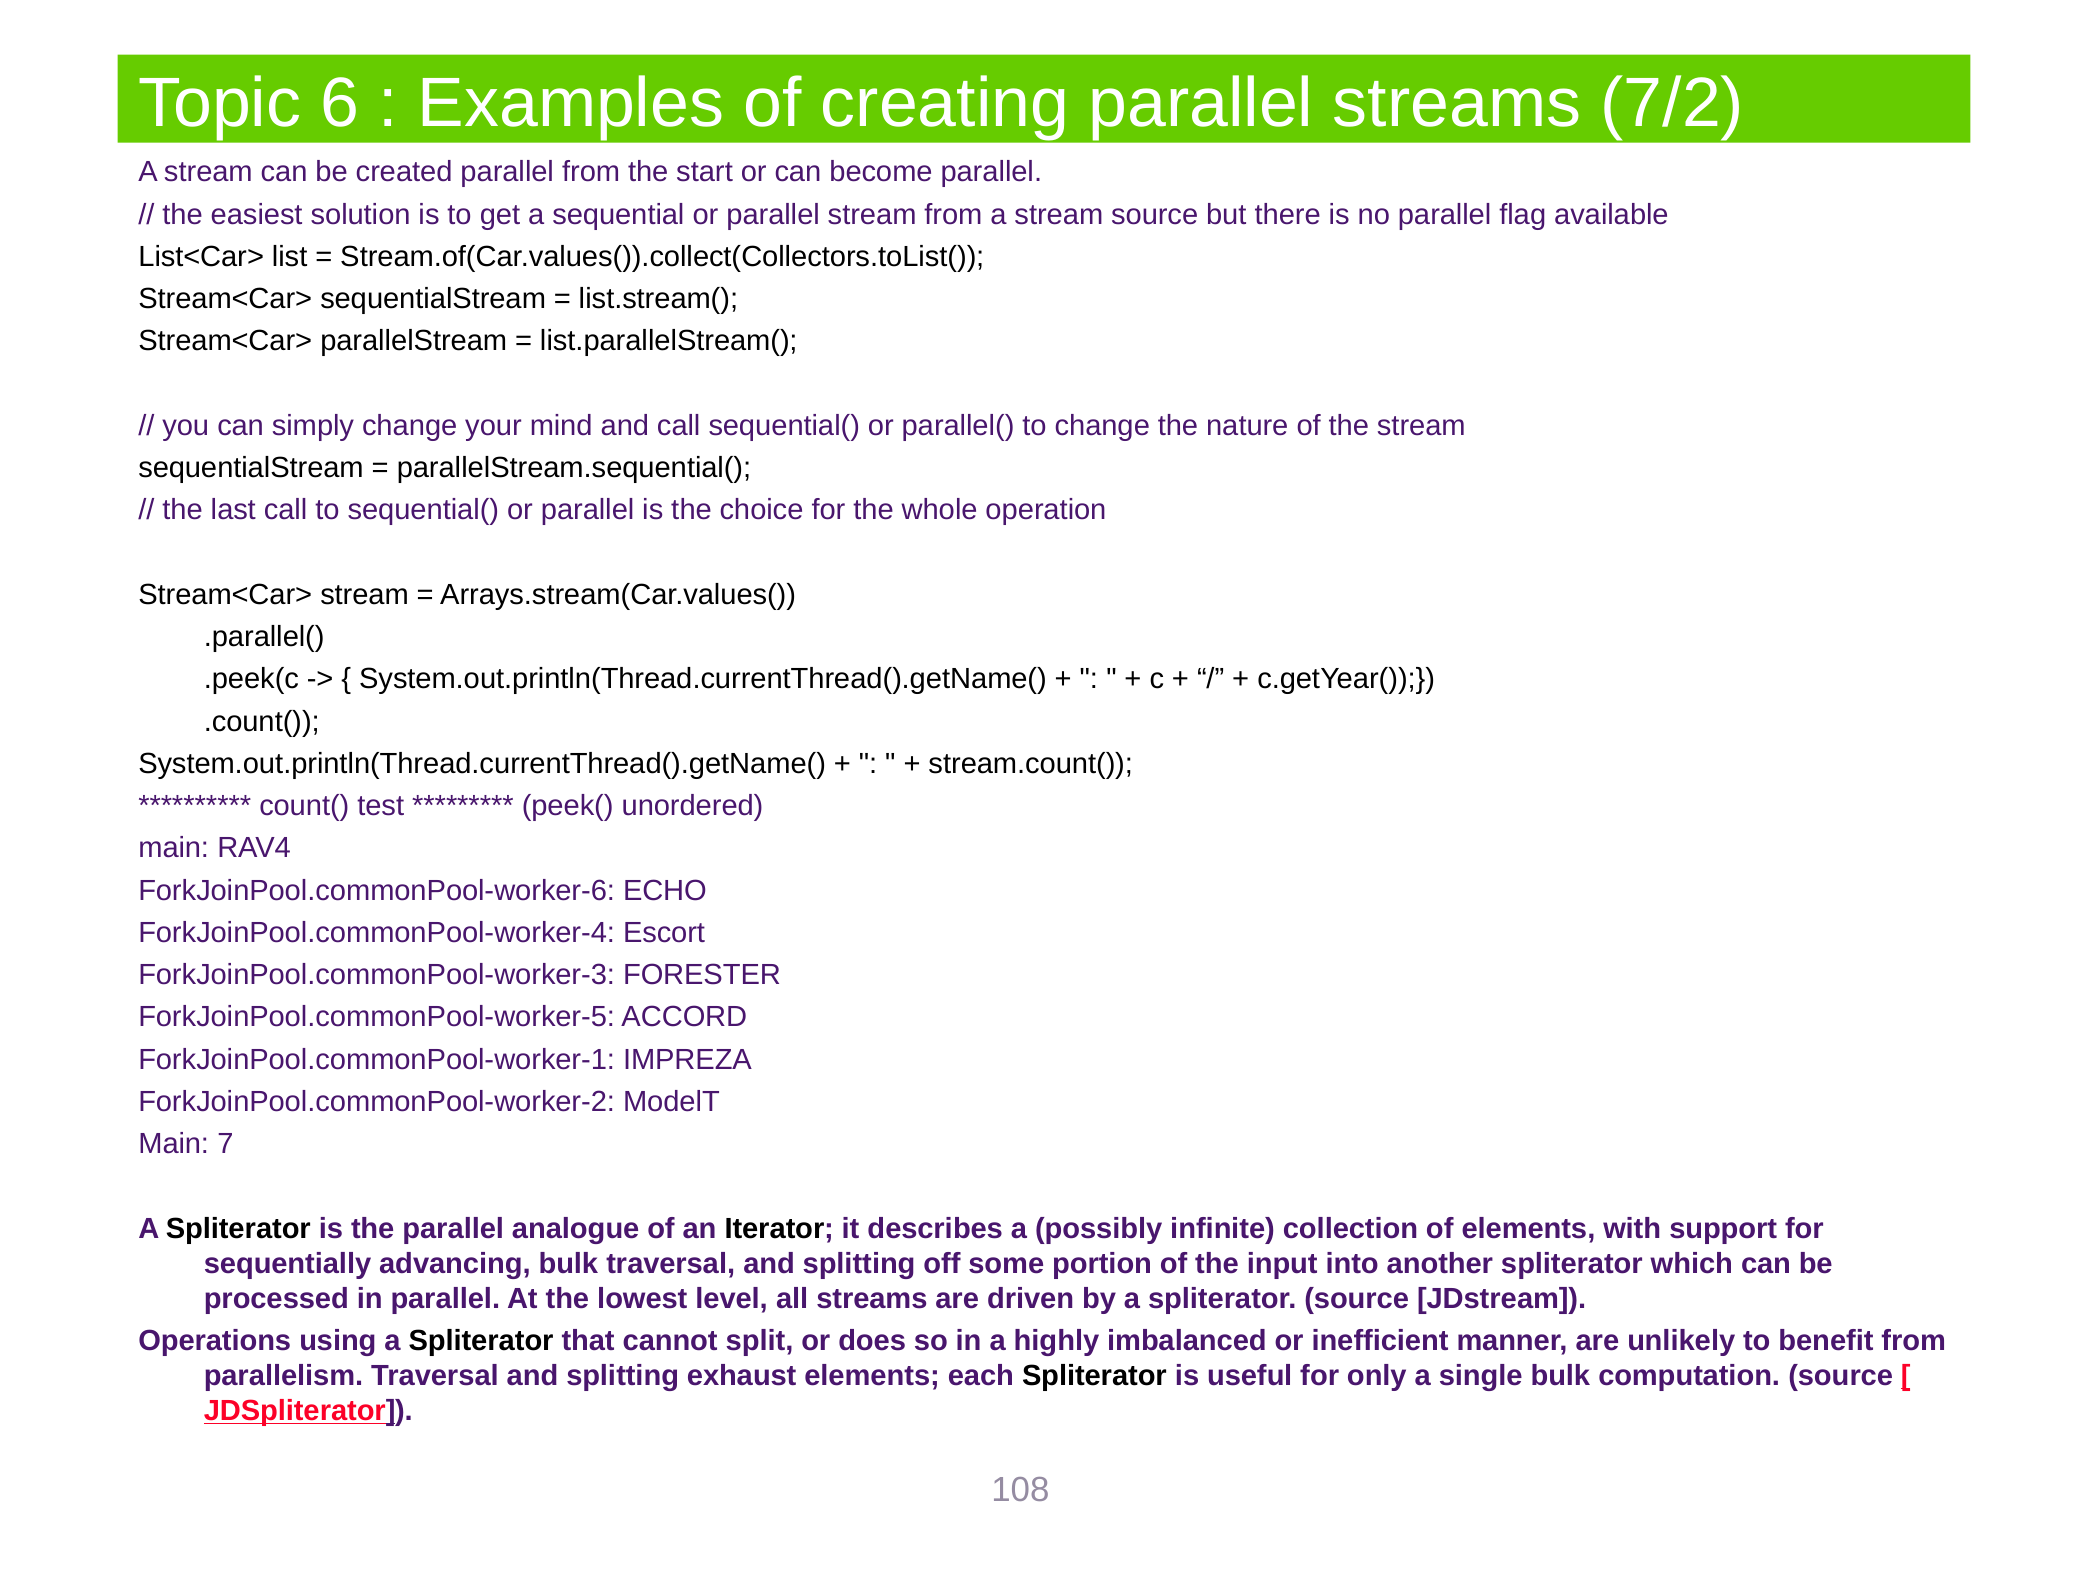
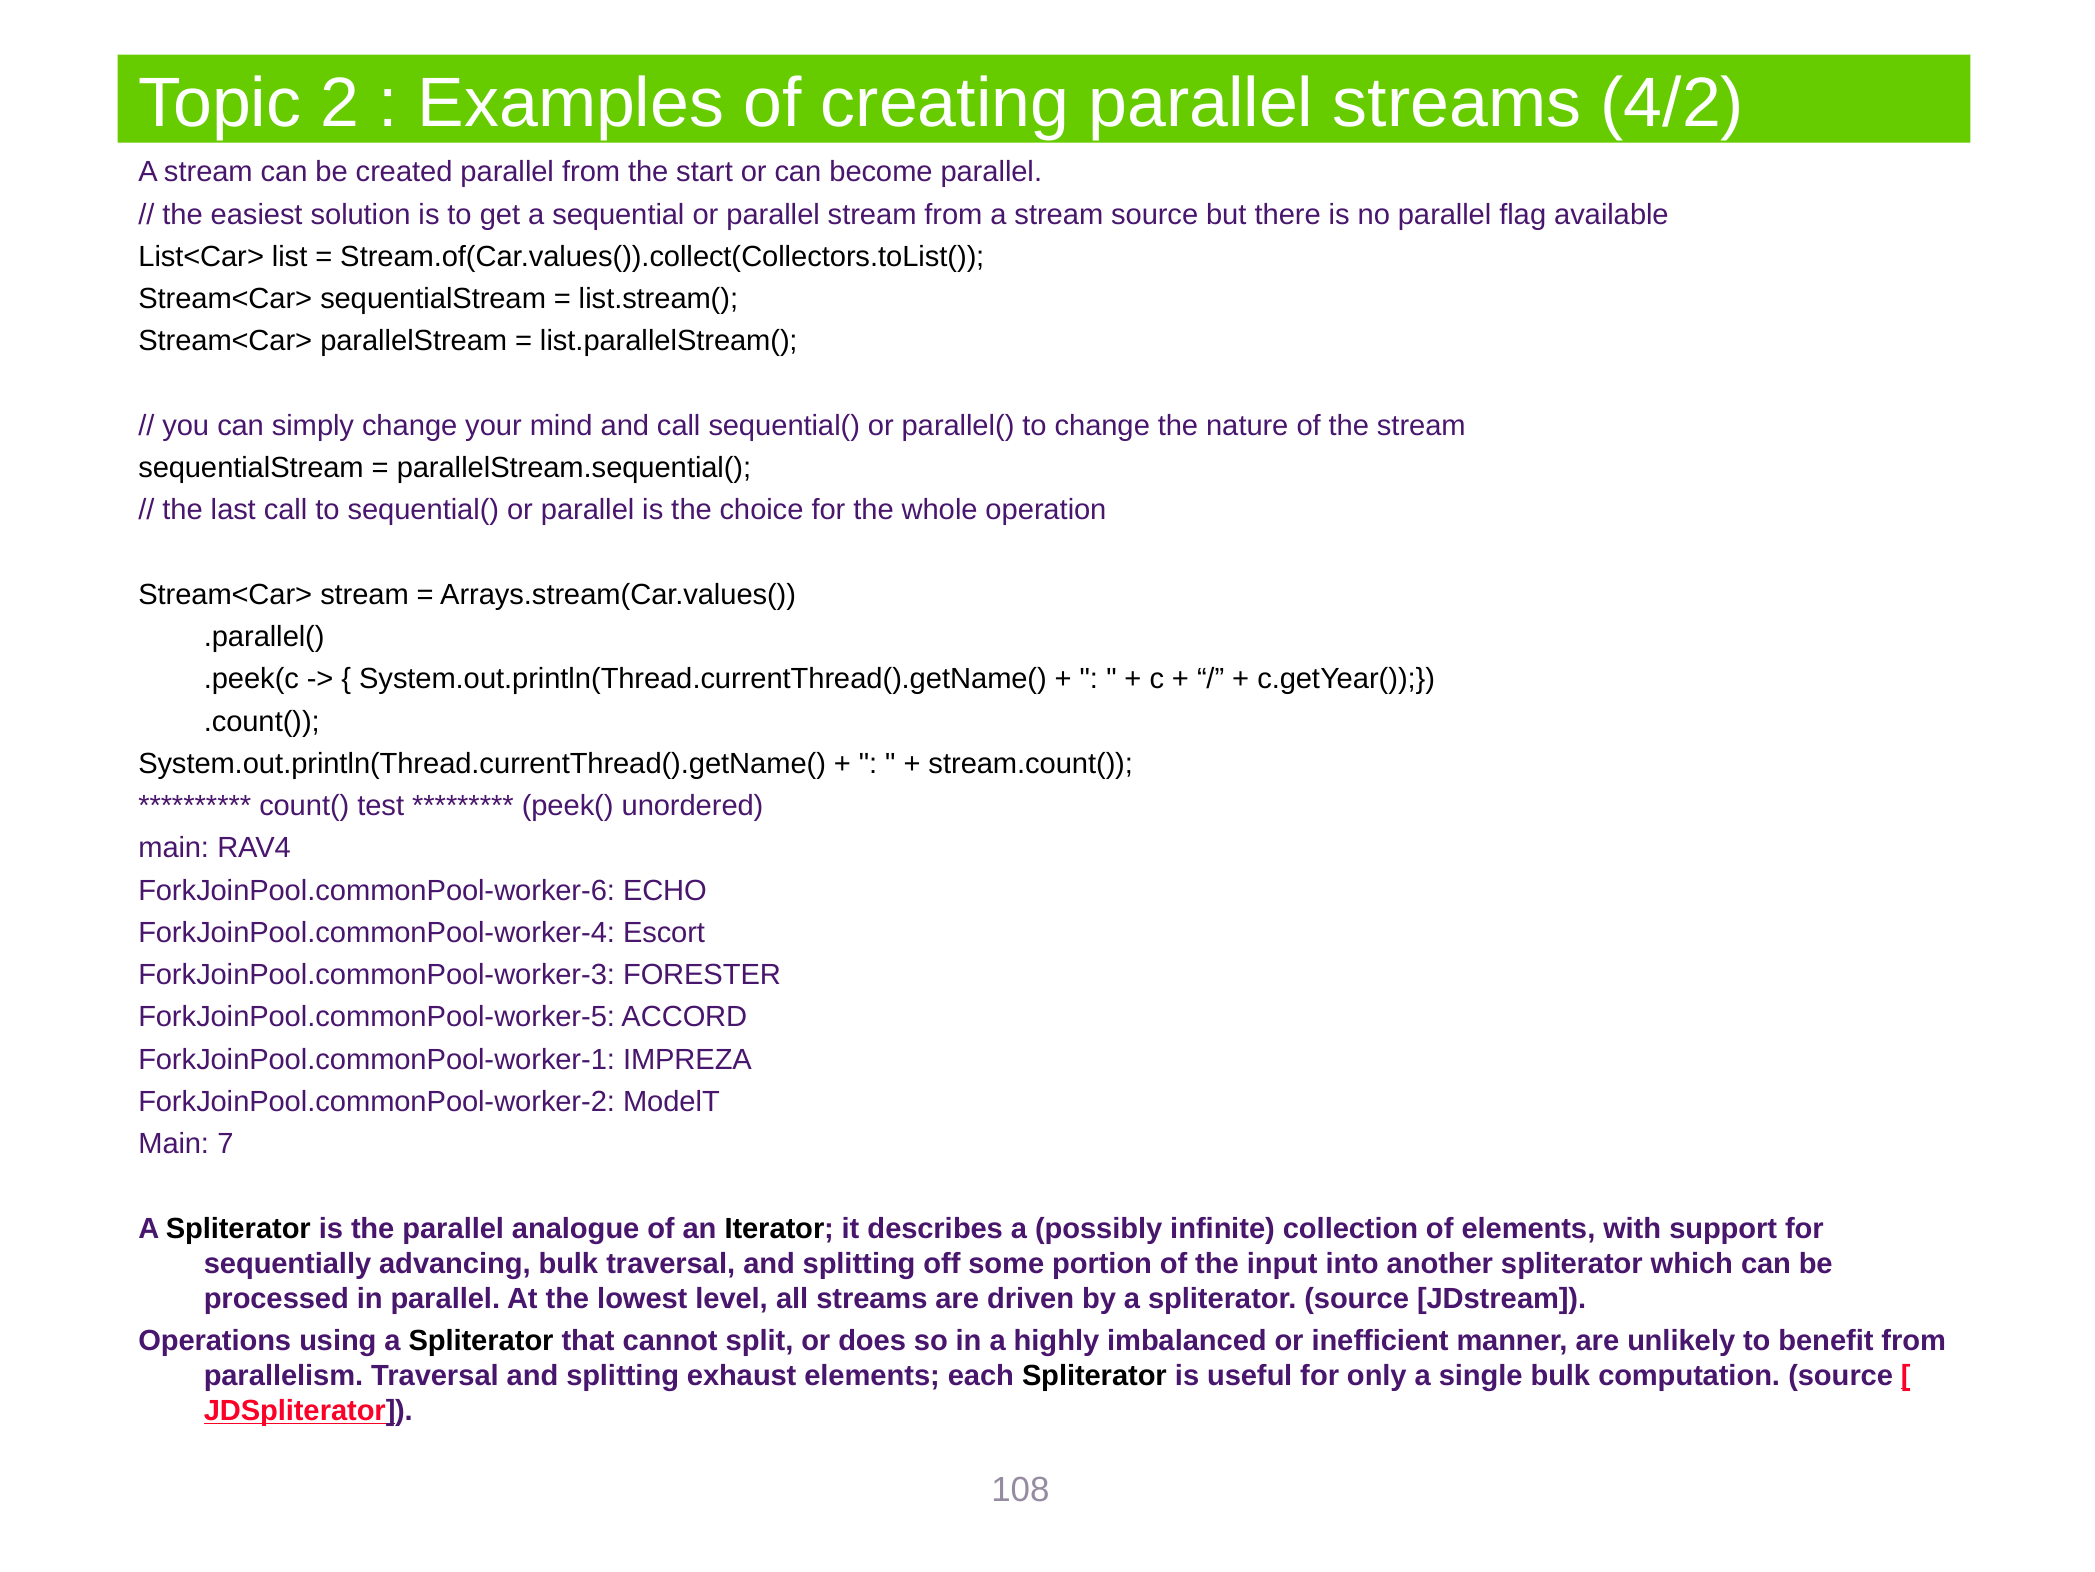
6: 6 -> 2 (340, 103)
7/2: 7/2 -> 4/2 (1672, 103)
